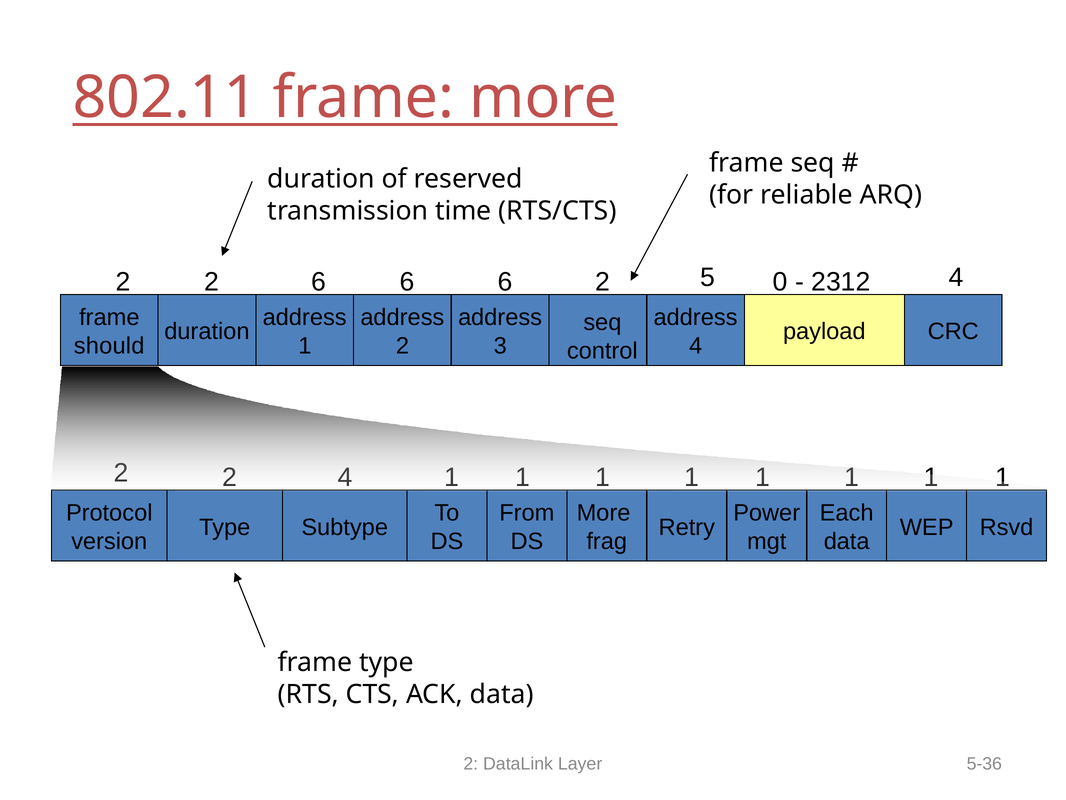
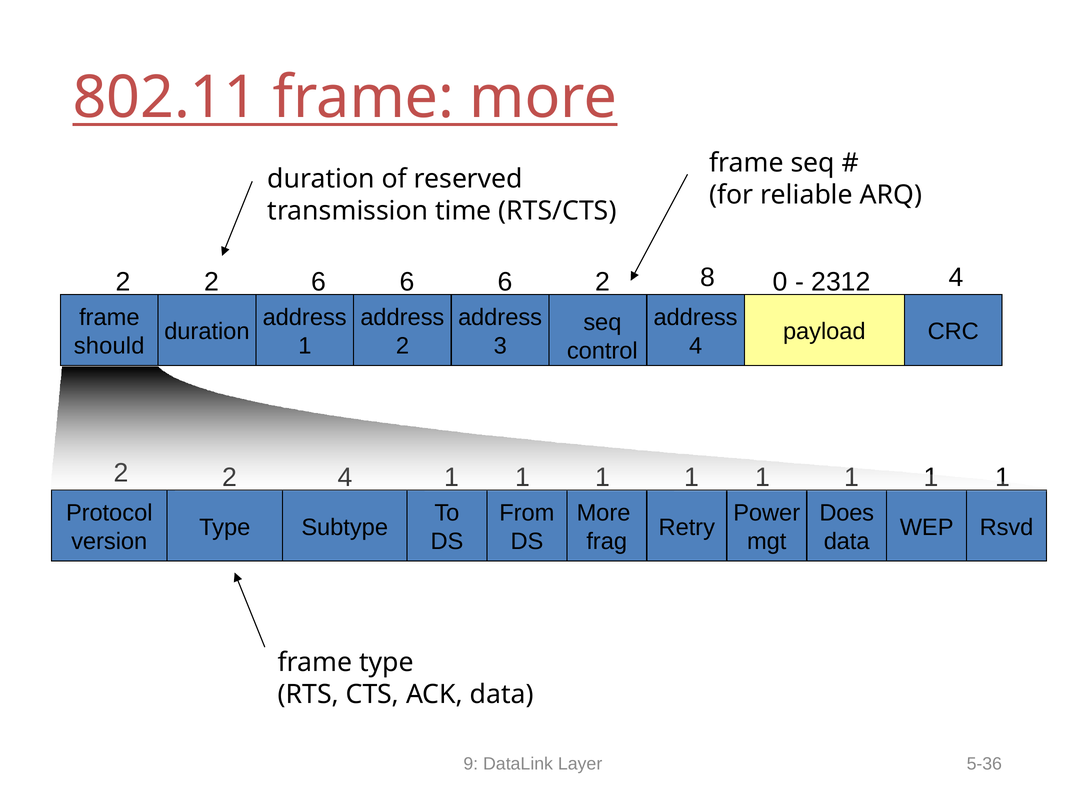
5: 5 -> 8 (707, 277)
Each: Each -> Does (847, 513)
2: 2 -> 9 (471, 764)
